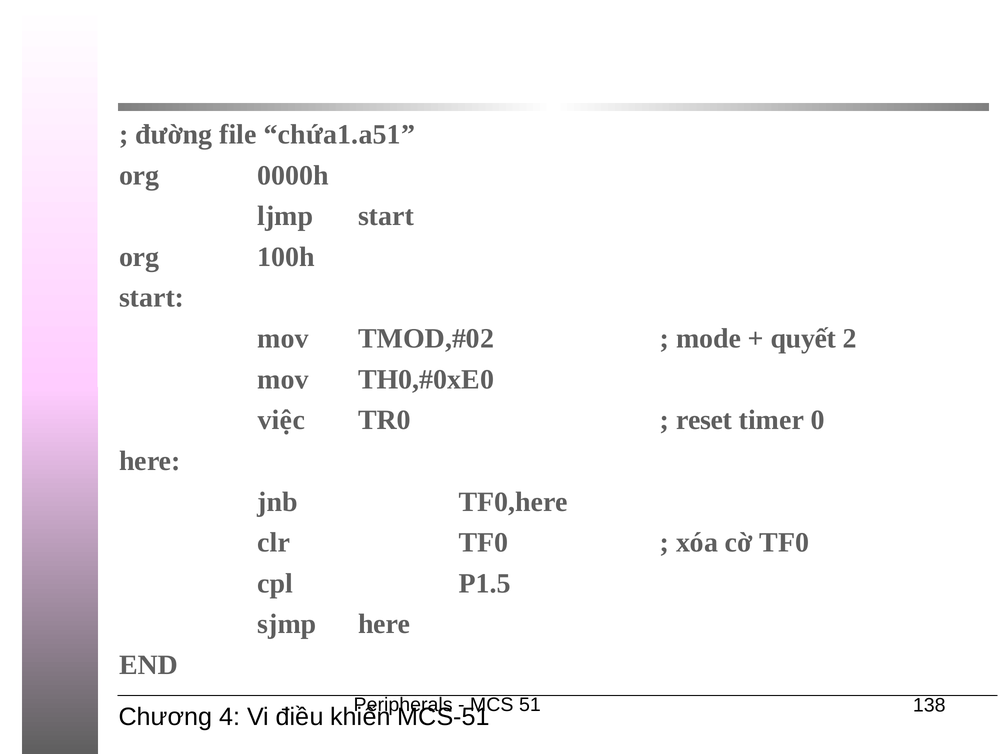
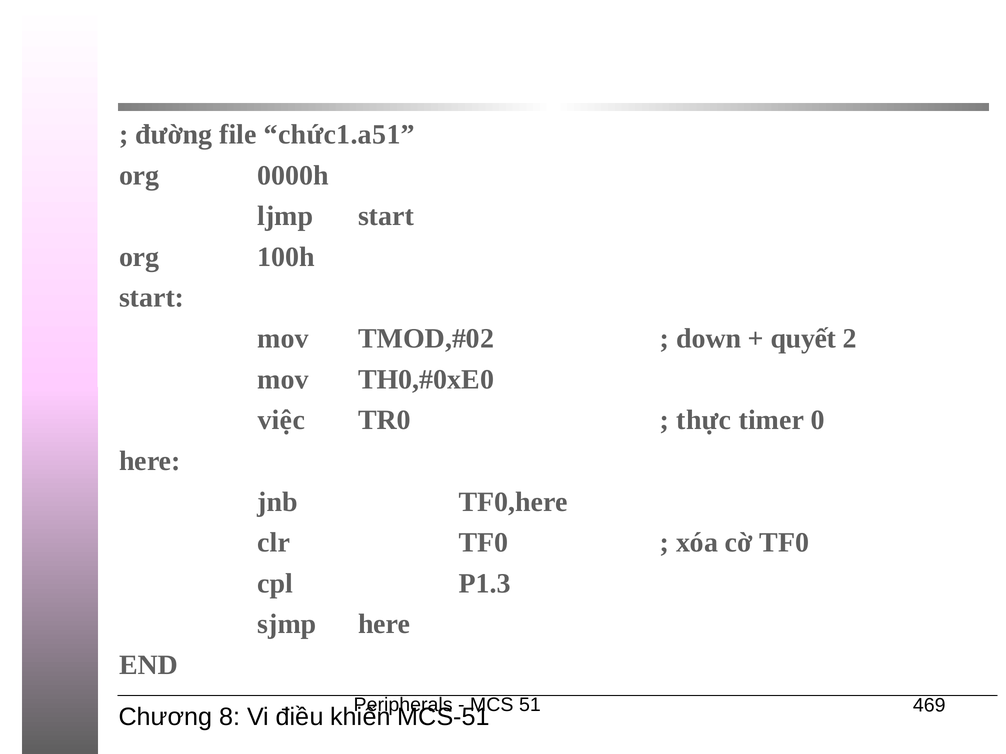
chứa1.a51: chứa1.a51 -> chức1.a51 (339, 135)
mode: mode -> down (709, 339)
reset: reset -> thực (704, 420)
P1.5: P1.5 -> P1.3 (485, 584)
138: 138 -> 469 (929, 706)
4: 4 -> 8 (230, 718)
